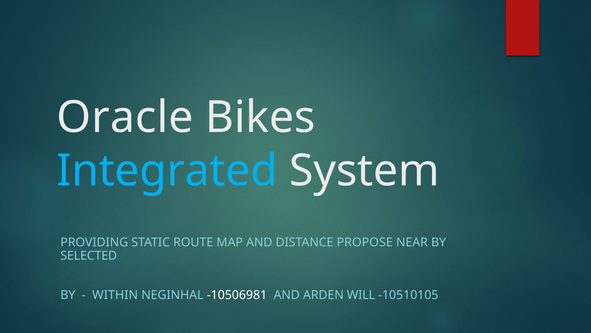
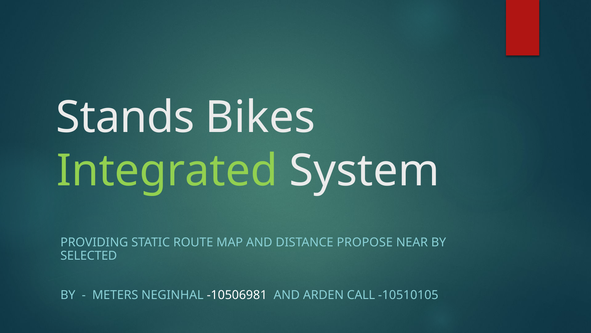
Oracle: Oracle -> Stands (125, 117)
Integrated colour: light blue -> light green (167, 171)
WITHIN: WITHIN -> METERS (115, 294)
WILL: WILL -> CALL (361, 294)
